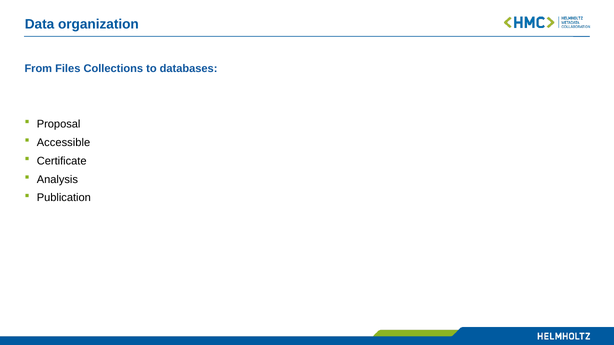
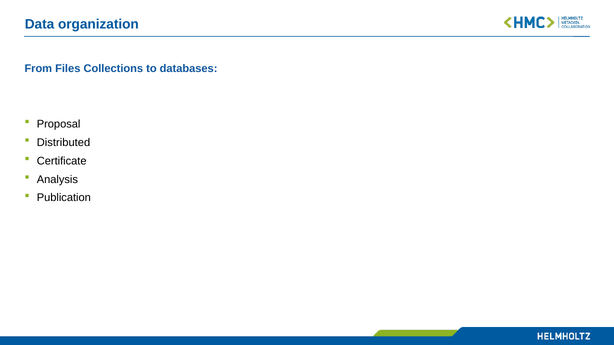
Accessible: Accessible -> Distributed (64, 143)
